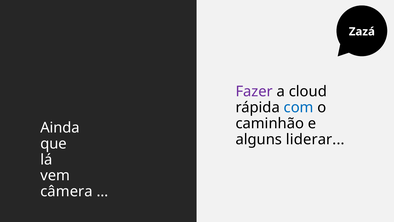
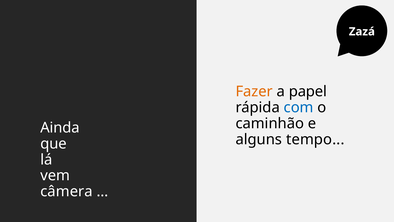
Fazer colour: purple -> orange (254, 91)
cloud: cloud -> papel (308, 91)
liderar: liderar -> tempo (315, 139)
